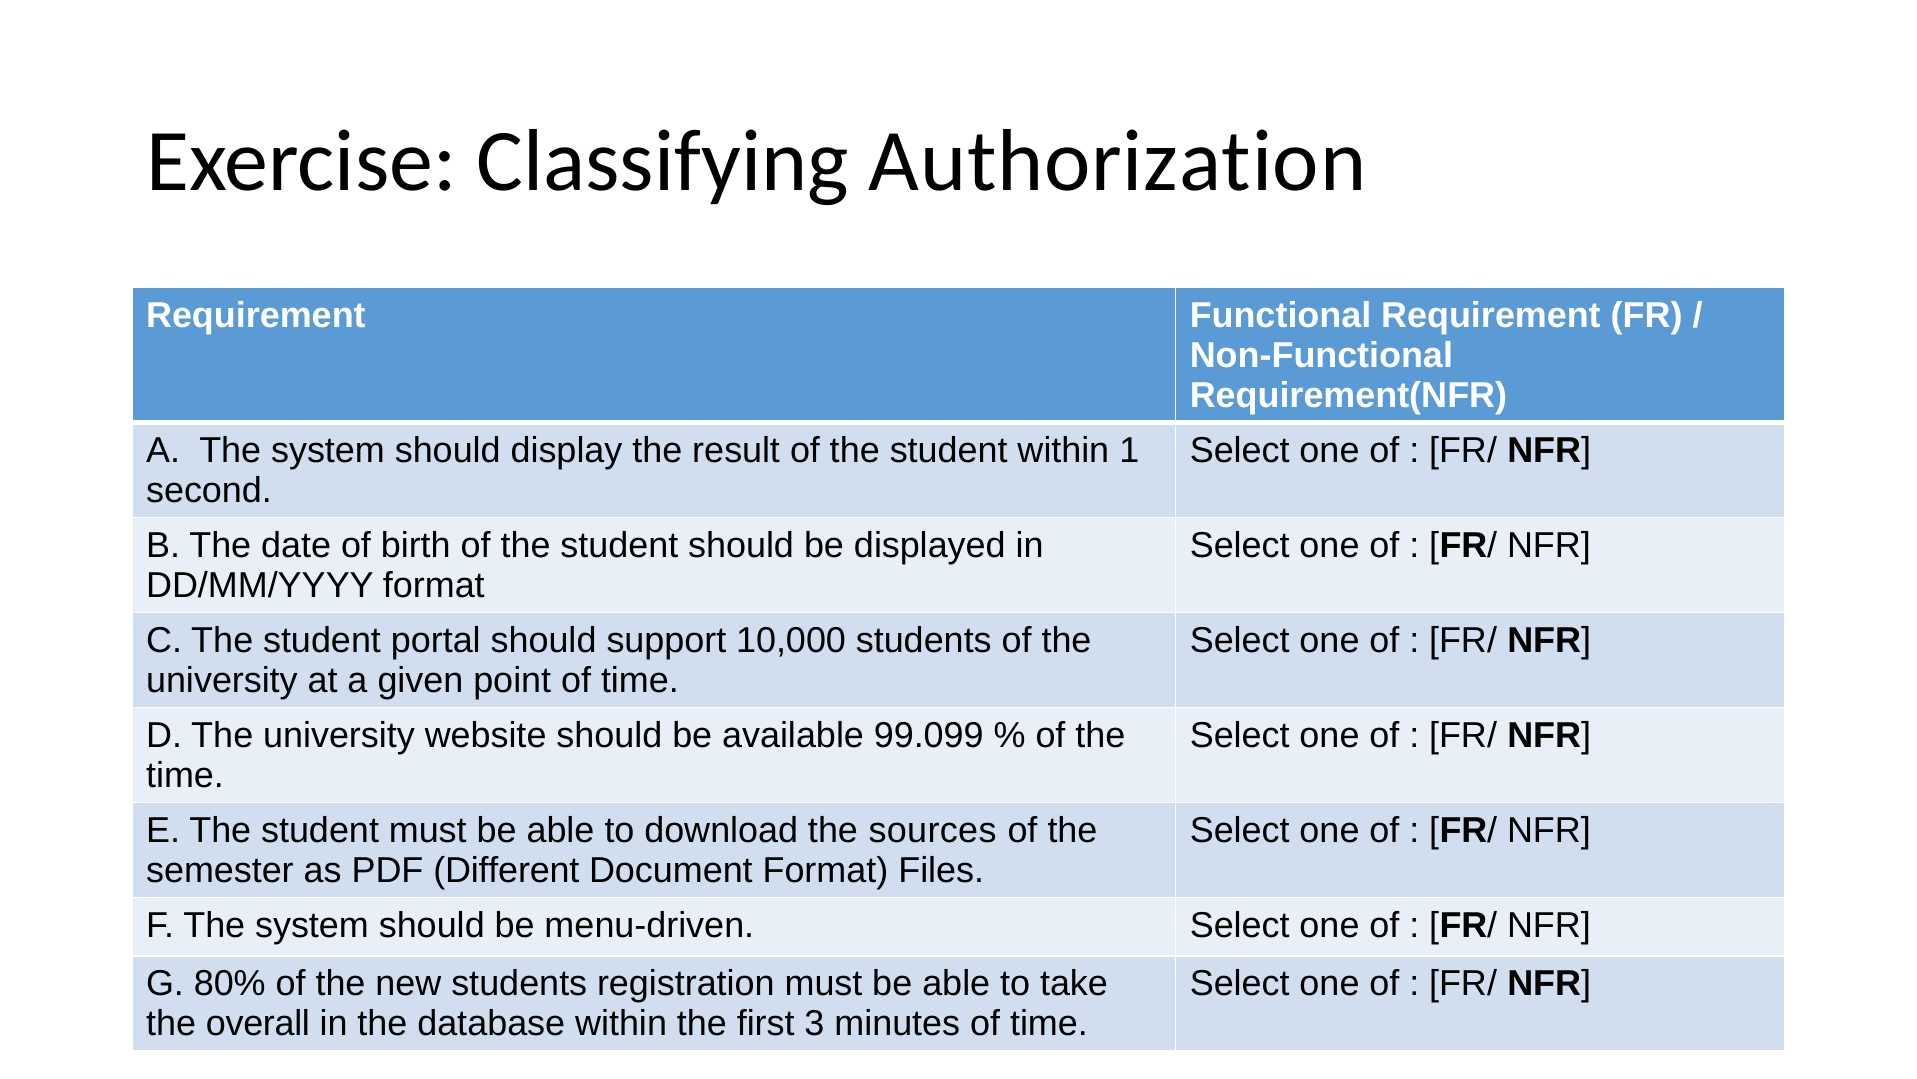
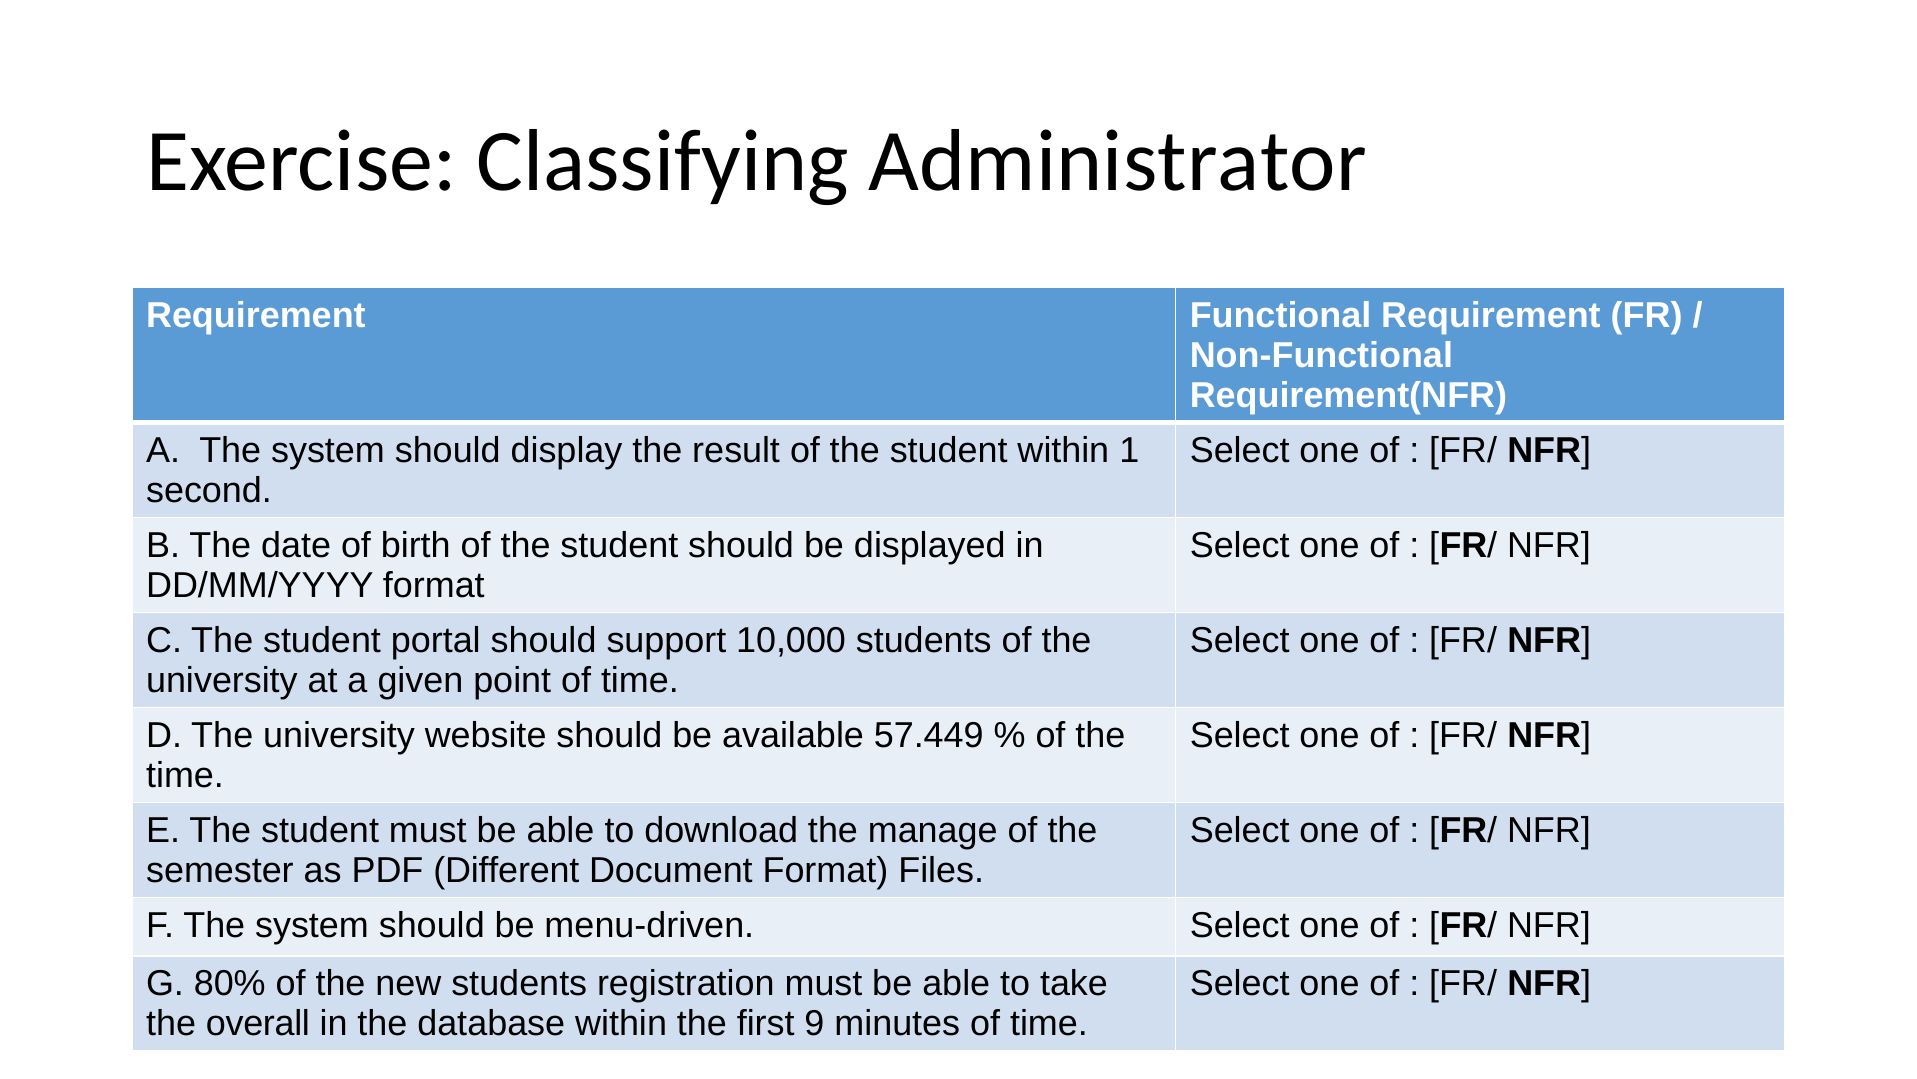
Authorization: Authorization -> Administrator (1118, 162)
99.099: 99.099 -> 57.449 (929, 735)
sources: sources -> manage (933, 830)
3: 3 -> 9 (814, 1023)
